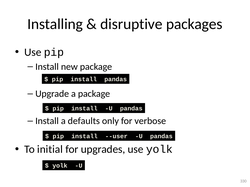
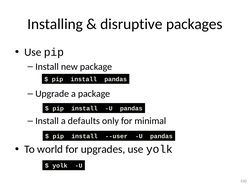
verbose: verbose -> minimal (150, 121)
initial: initial -> world (50, 150)
